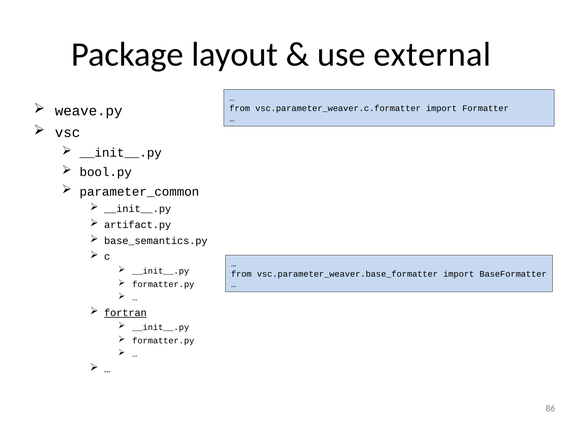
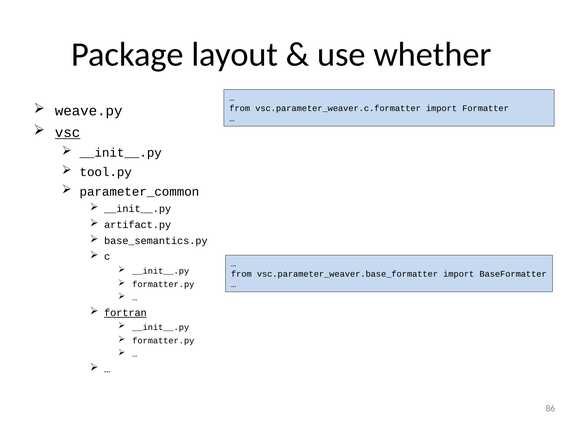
external: external -> whether (432, 55)
vsc underline: none -> present (68, 133)
bool.py: bool.py -> tool.py (106, 172)
